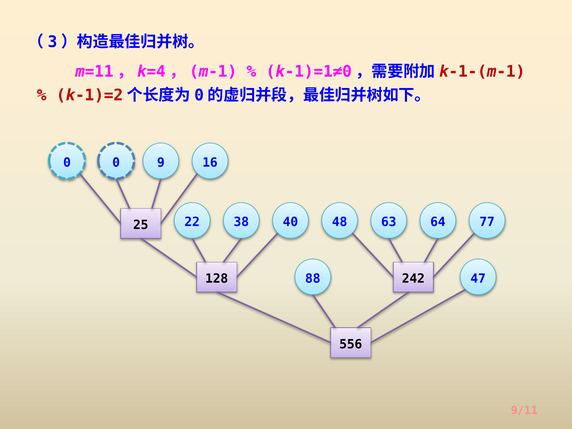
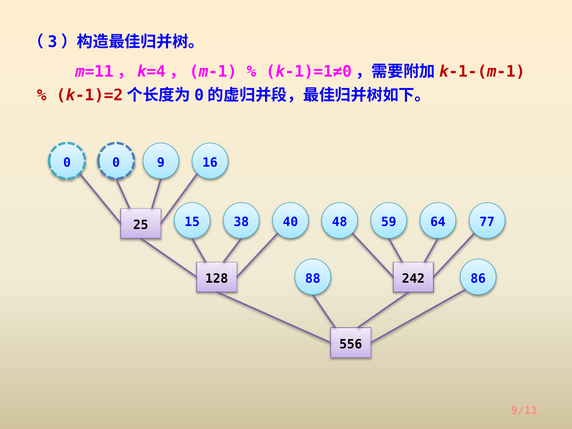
63: 63 -> 59 (389, 222)
22: 22 -> 15 (192, 222)
47: 47 -> 86 (478, 278)
